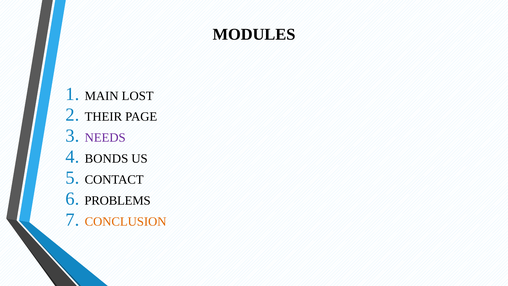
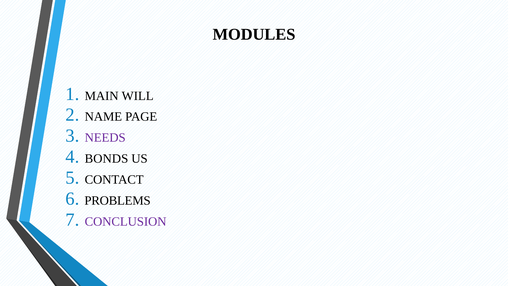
LOST: LOST -> WILL (138, 96)
THEIR: THEIR -> NAME (103, 117)
CONCLUSION colour: orange -> purple (126, 221)
